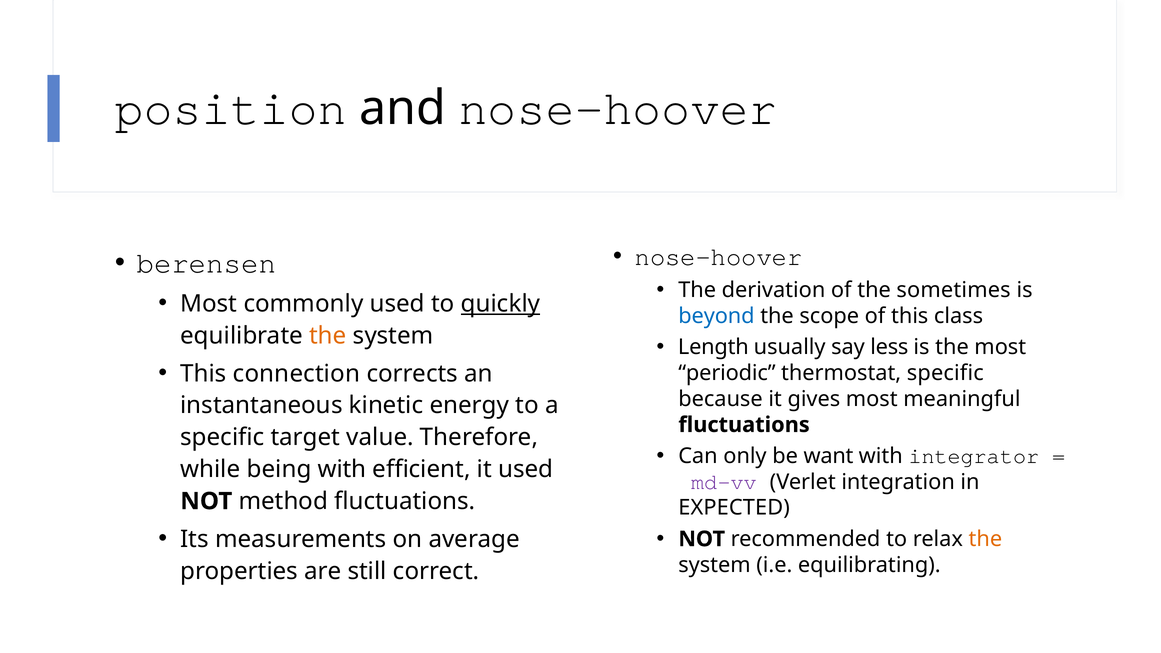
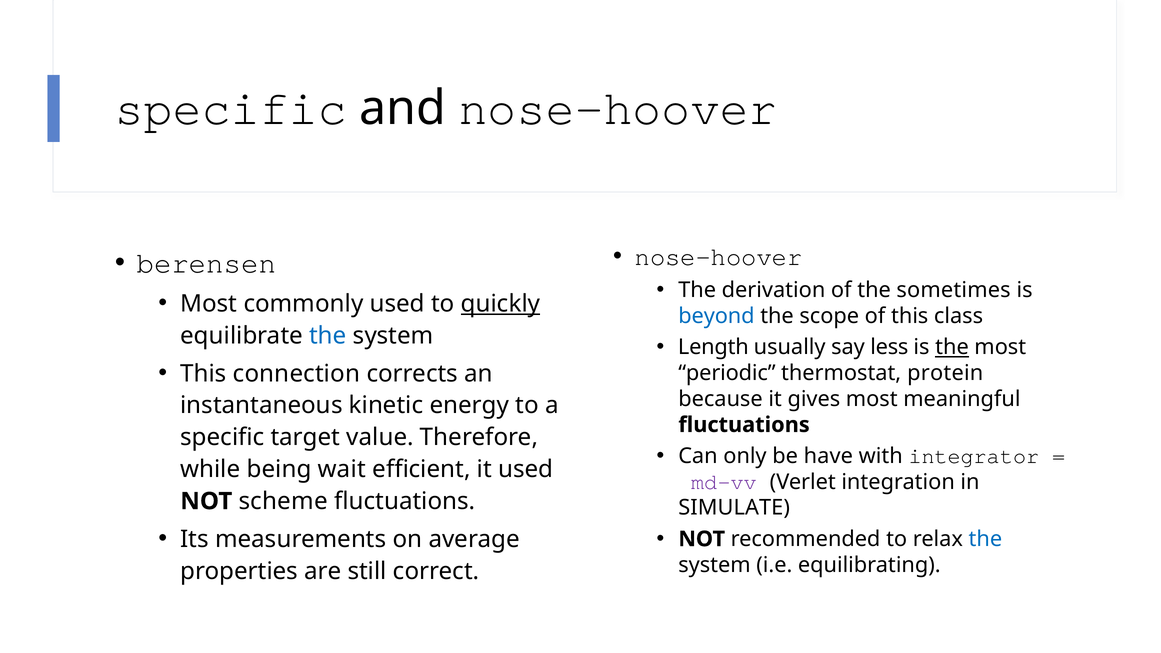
position: position -> specific (231, 108)
the colour: orange -> blue (328, 336)
the underline: none -> present (952, 347)
thermostat specific: specific -> protein (945, 373)
want: want -> have (828, 456)
being with: with -> wait (342, 469)
method: method -> scheme (283, 501)
EXPECTED: EXPECTED -> SIMULATE (734, 508)
the colour: orange -> blue (985, 539)
